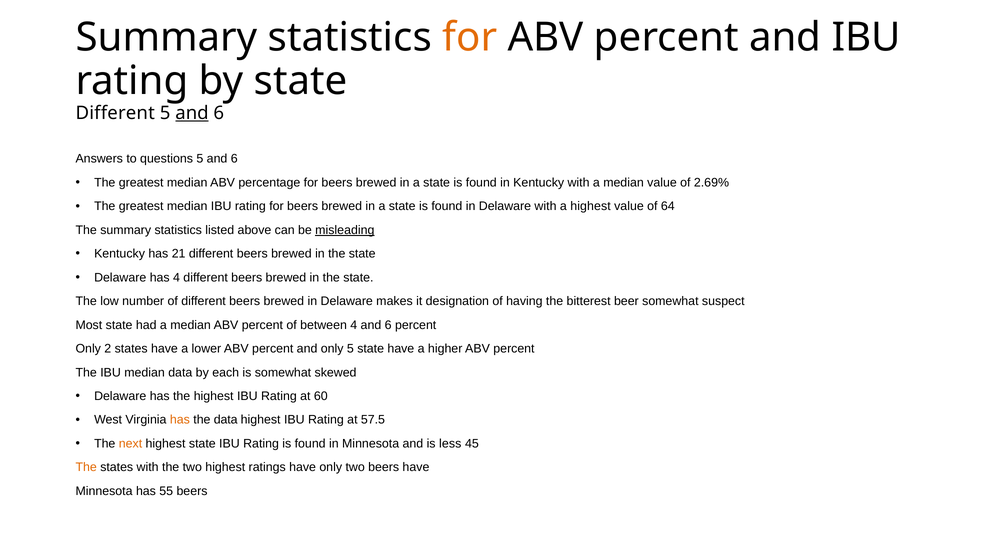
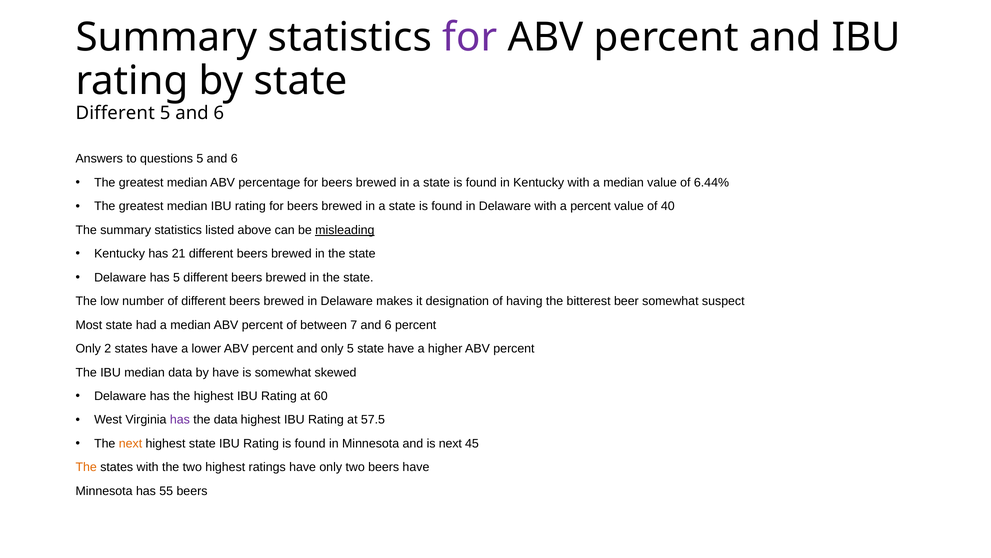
for colour: orange -> purple (470, 38)
and underline: present -> none (192, 113)
2.69%: 2.69% -> 6.44% (711, 182)
a highest: highest -> percent (591, 206)
64: 64 -> 40 (668, 206)
has 4: 4 -> 5 (177, 277)
between 4: 4 -> 7 (354, 325)
by each: each -> have (226, 372)
has colour: orange -> purple (180, 419)
is less: less -> next (450, 443)
